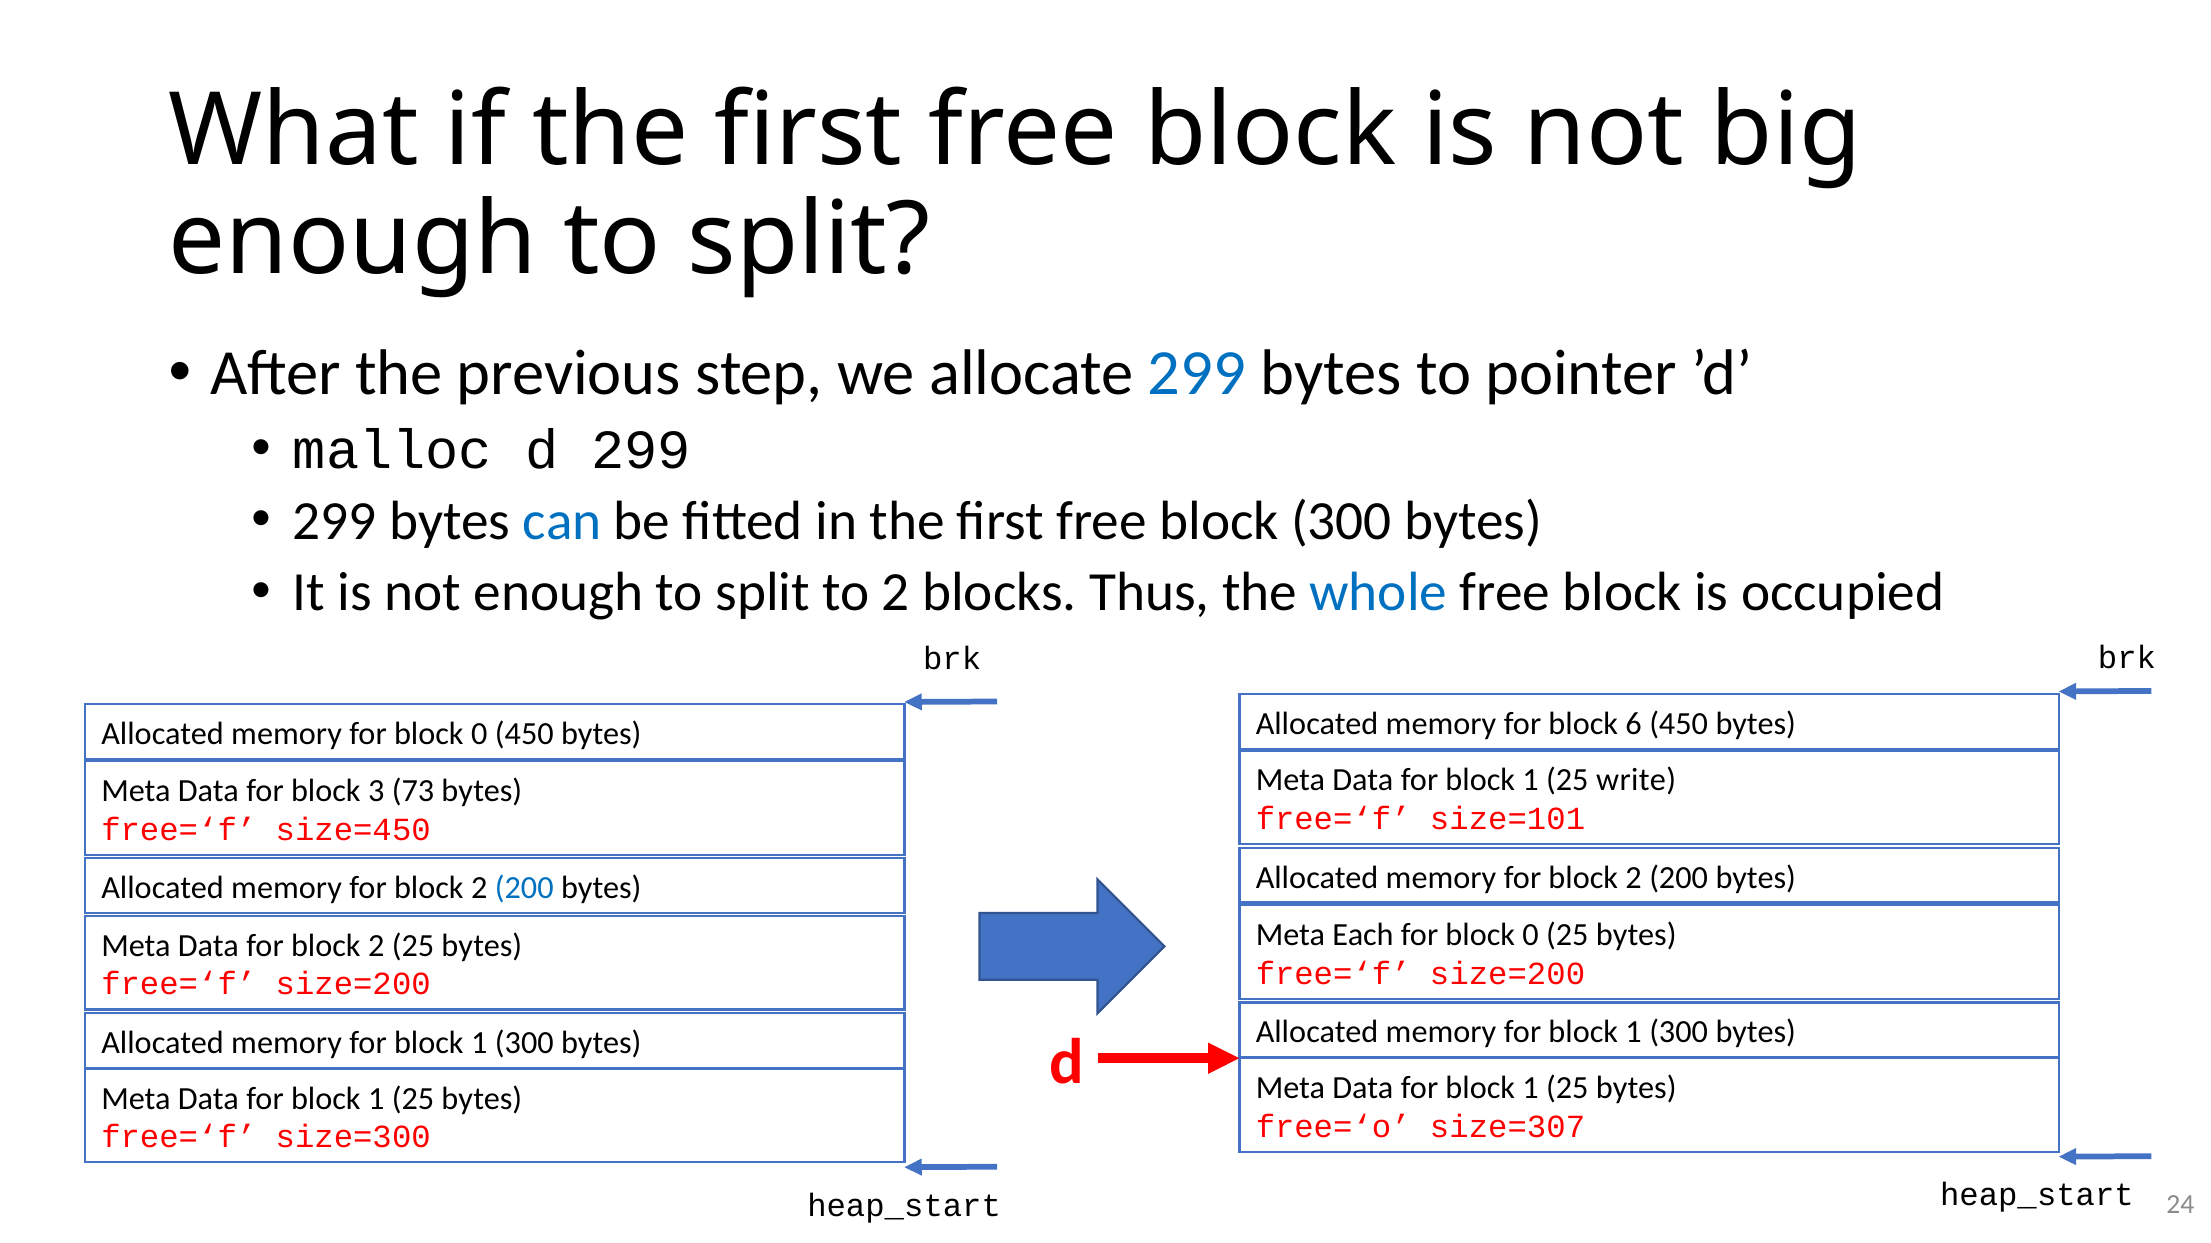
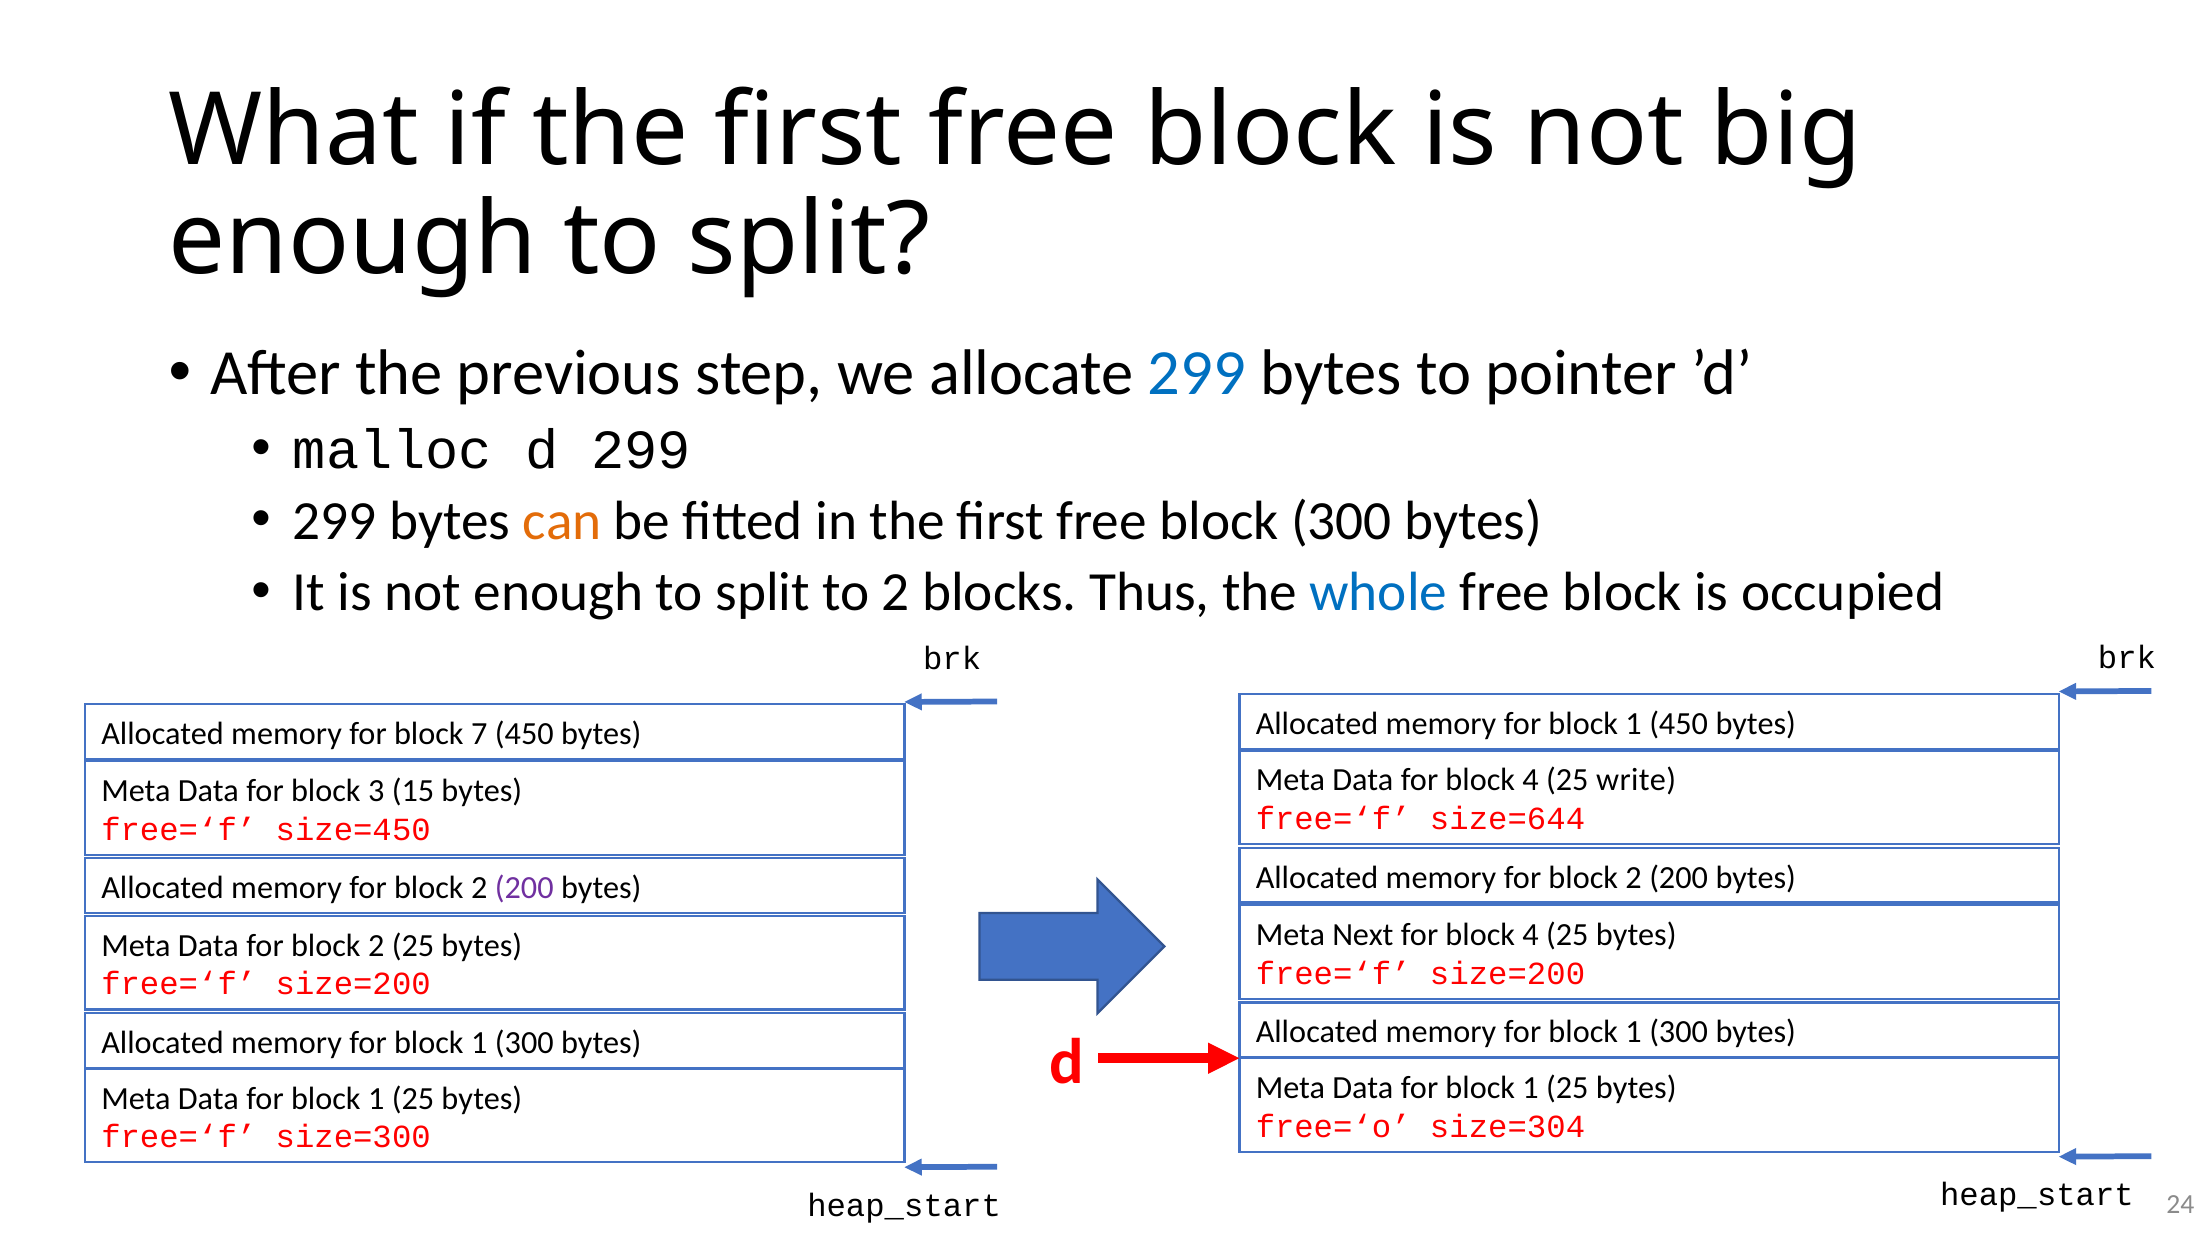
can colour: blue -> orange (562, 521)
6: 6 -> 1 (1634, 724)
memory for block 0: 0 -> 7 (479, 734)
1: 1 -> 4 (1531, 781)
73: 73 -> 15 (413, 791)
size=101: size=101 -> size=644 (1508, 819)
200 colour: blue -> purple (524, 888)
Each: Each -> Next (1363, 936)
0: 0 -> 4 (1531, 936)
size=307: size=307 -> size=304 (1508, 1127)
